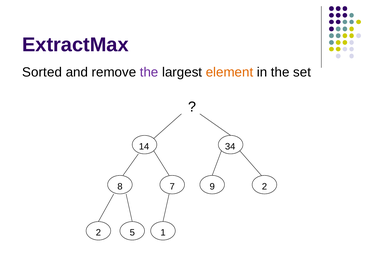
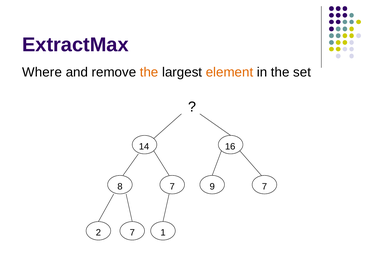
Sorted: Sorted -> Where (42, 72)
the colour: purple -> orange (149, 72)
34: 34 -> 16 (230, 146)
9 2: 2 -> 7 (264, 186)
2 5: 5 -> 7 (132, 232)
